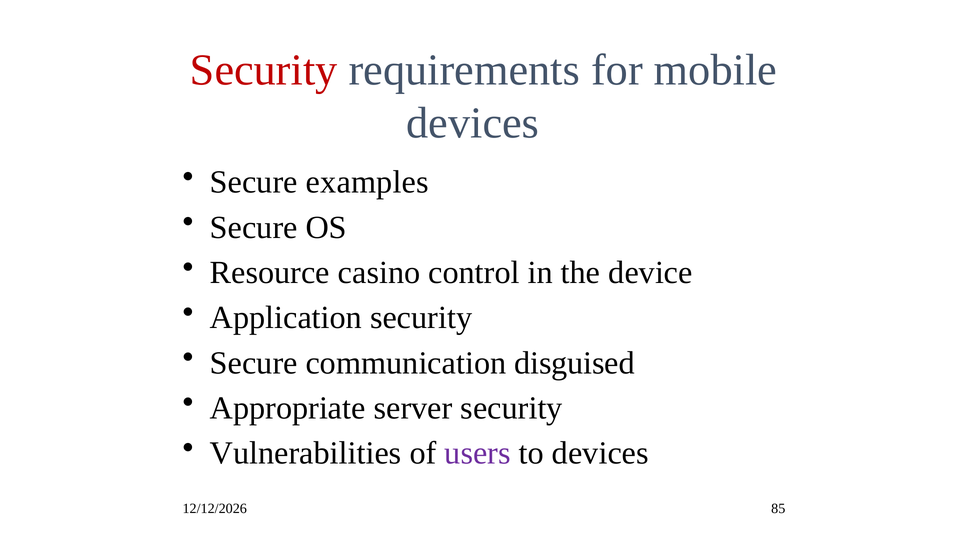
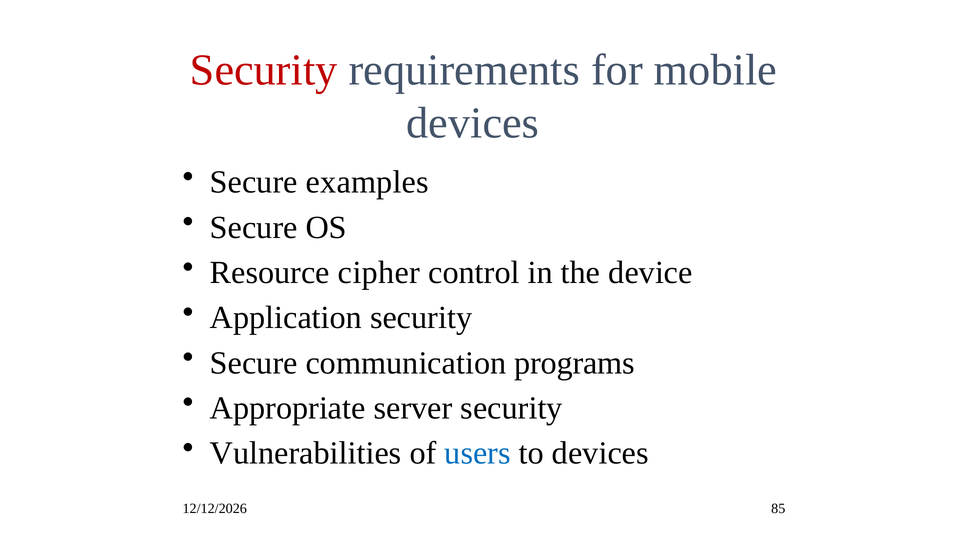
casino: casino -> cipher (379, 273)
disguised: disguised -> programs (575, 363)
users colour: purple -> blue (478, 454)
